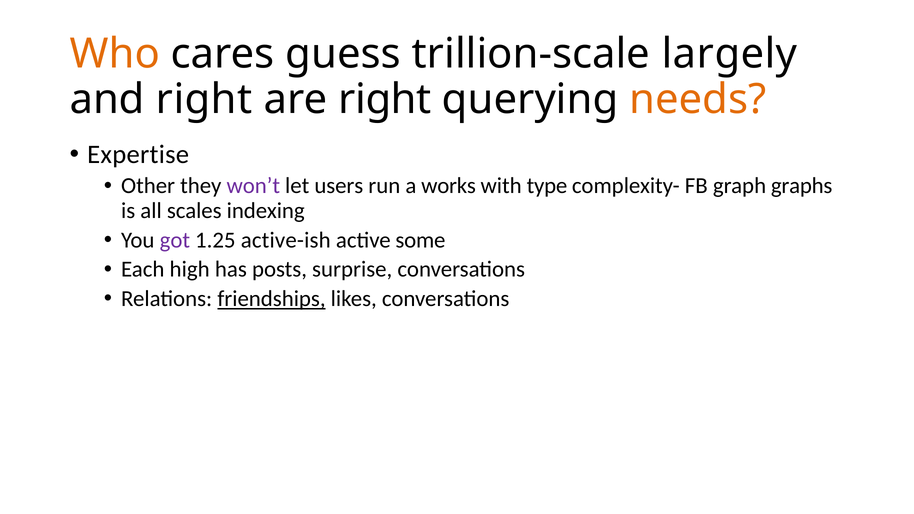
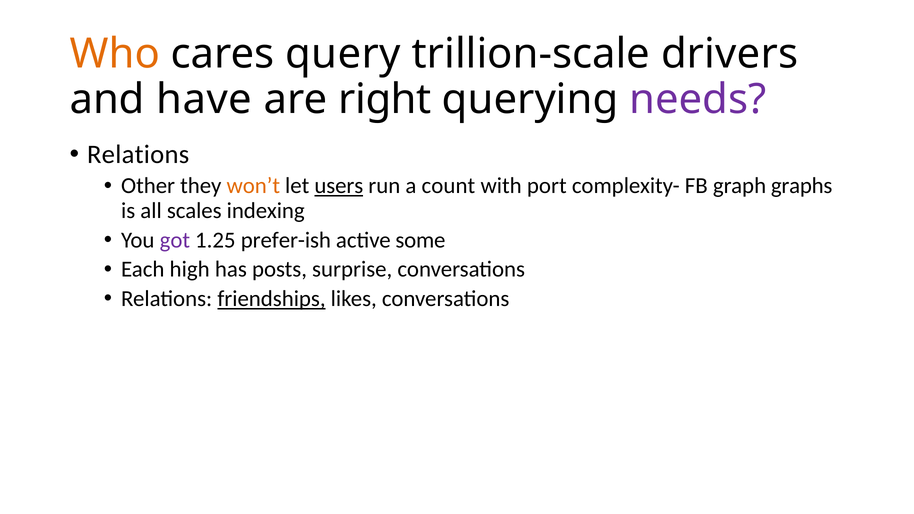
guess: guess -> query (343, 54)
largely: largely -> drivers (730, 54)
and right: right -> have (204, 99)
needs colour: orange -> purple (698, 99)
Expertise: Expertise -> Relations (138, 154)
won’t colour: purple -> orange (253, 186)
users underline: none -> present (339, 186)
works: works -> count (448, 186)
type: type -> port (547, 186)
active-ish: active-ish -> prefer-ish (286, 240)
